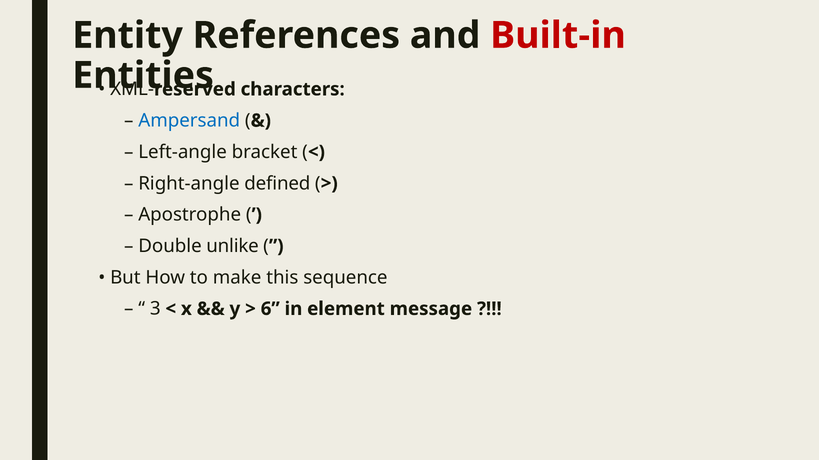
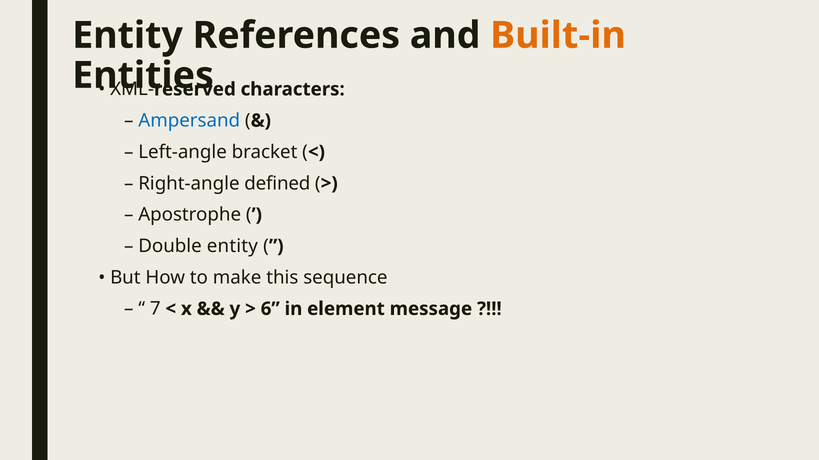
Built-in colour: red -> orange (558, 35)
Double unlike: unlike -> entity (232, 246)
3: 3 -> 7 (155, 309)
